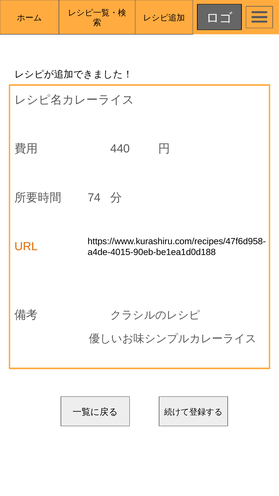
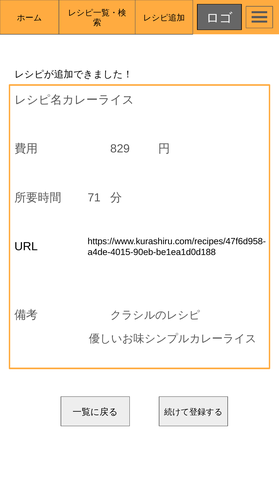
440: 440 -> 829 (120, 149)
74: 74 -> 71 (94, 198)
URL colour: orange -> black (26, 246)
